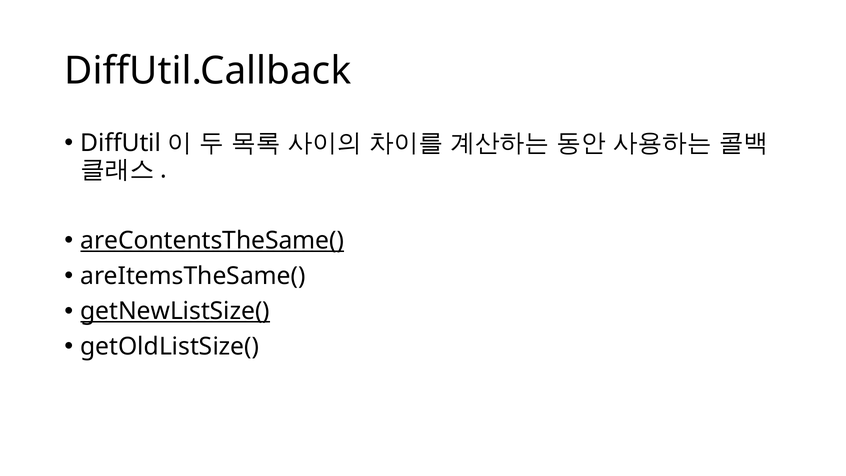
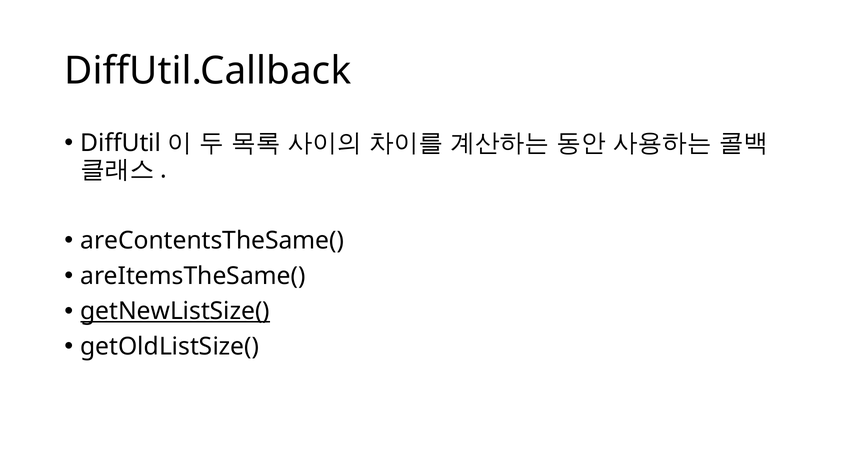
areContentsTheSame( underline: present -> none (212, 240)
